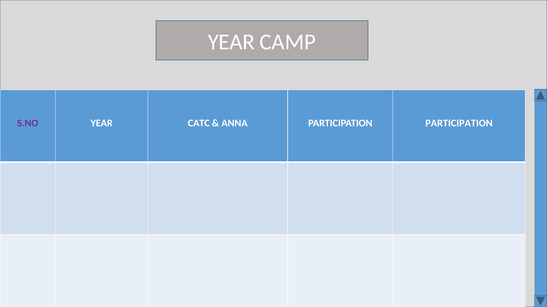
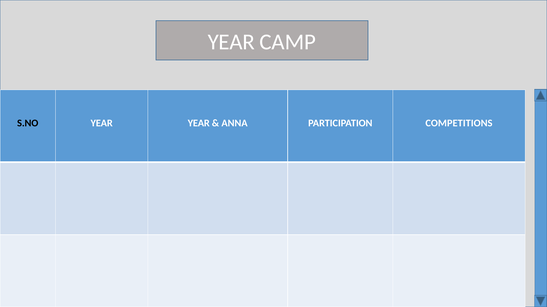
S.NO colour: purple -> black (28, 124)
YEAR CATC: CATC -> YEAR (199, 124)
PARTICIPATION PARTICIPATION: PARTICIPATION -> COMPETITIONS (459, 124)
